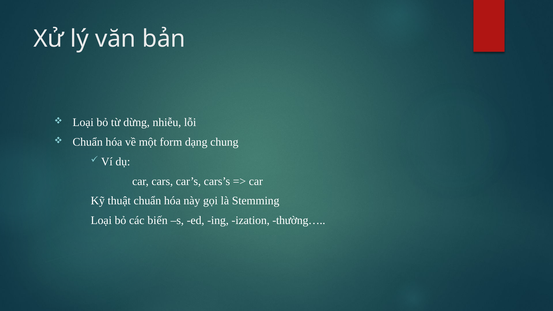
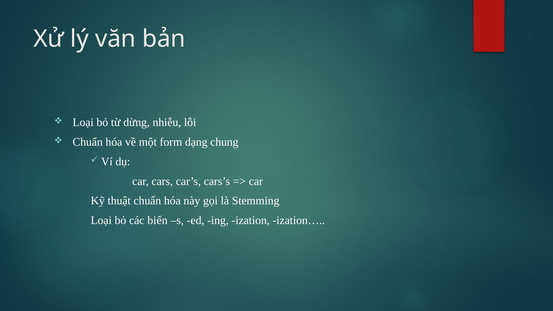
thường…: thường… -> ization… (299, 220)
